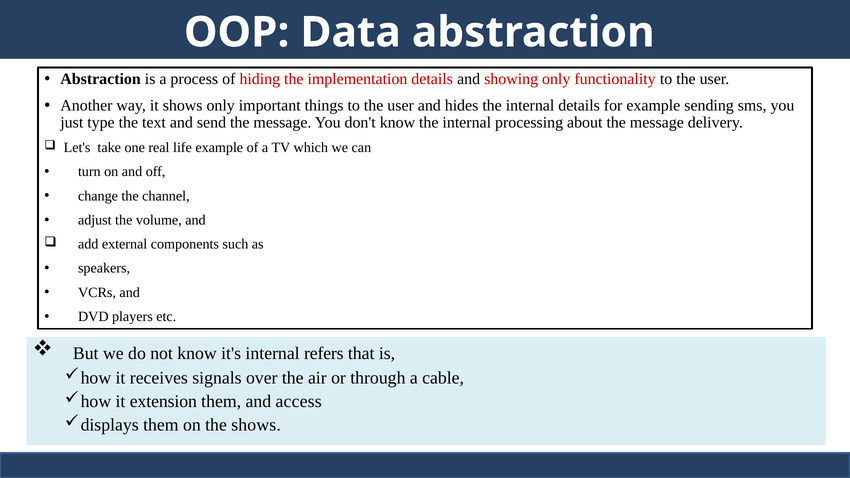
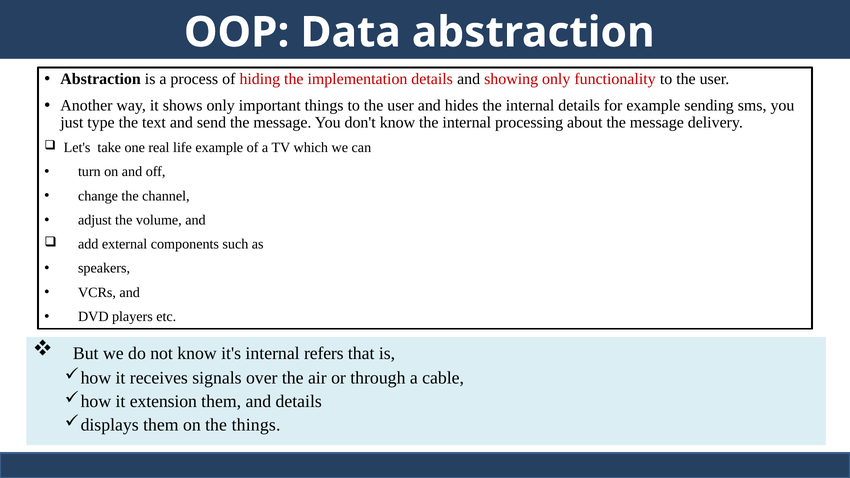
and access: access -> details (299, 401)
the shows: shows -> things (256, 425)
